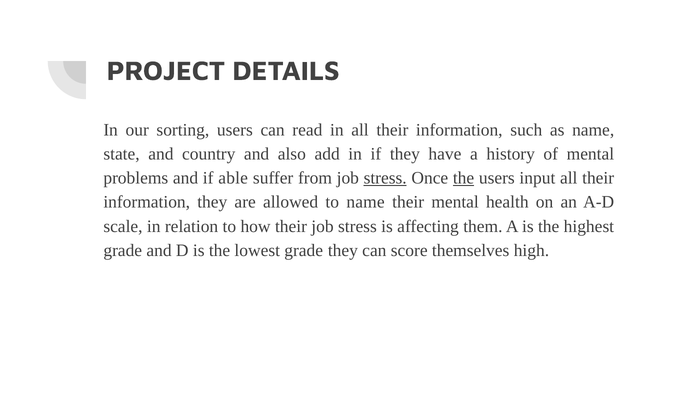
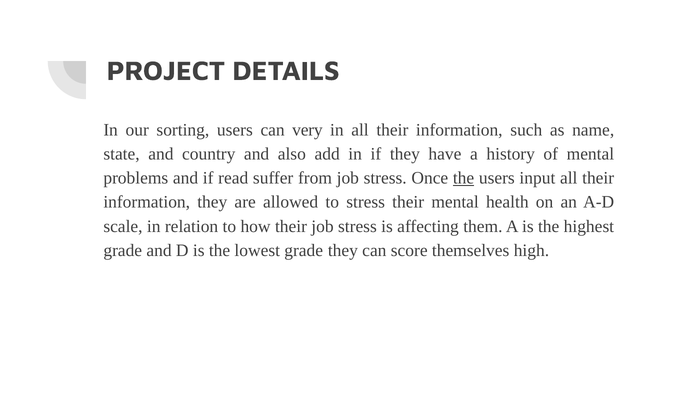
read: read -> very (307, 130)
able: able -> read (233, 178)
stress underline: present -> none (385, 178)
to name: name -> stress (366, 202)
